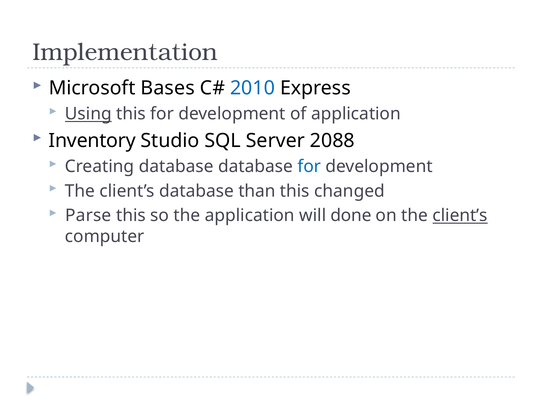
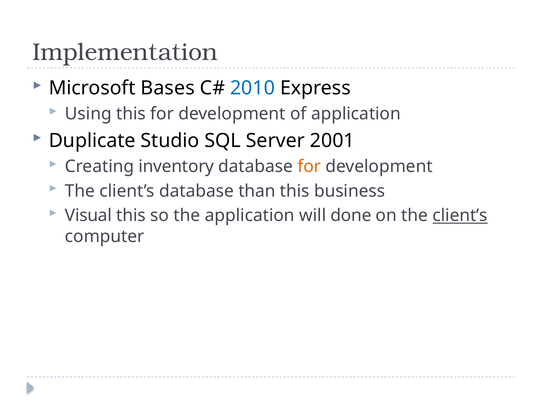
Using underline: present -> none (88, 114)
Inventory: Inventory -> Duplicate (92, 141)
2088: 2088 -> 2001 (332, 141)
Creating database: database -> inventory (176, 166)
for colour: blue -> orange (309, 166)
changed: changed -> business (350, 191)
Parse: Parse -> Visual (88, 215)
